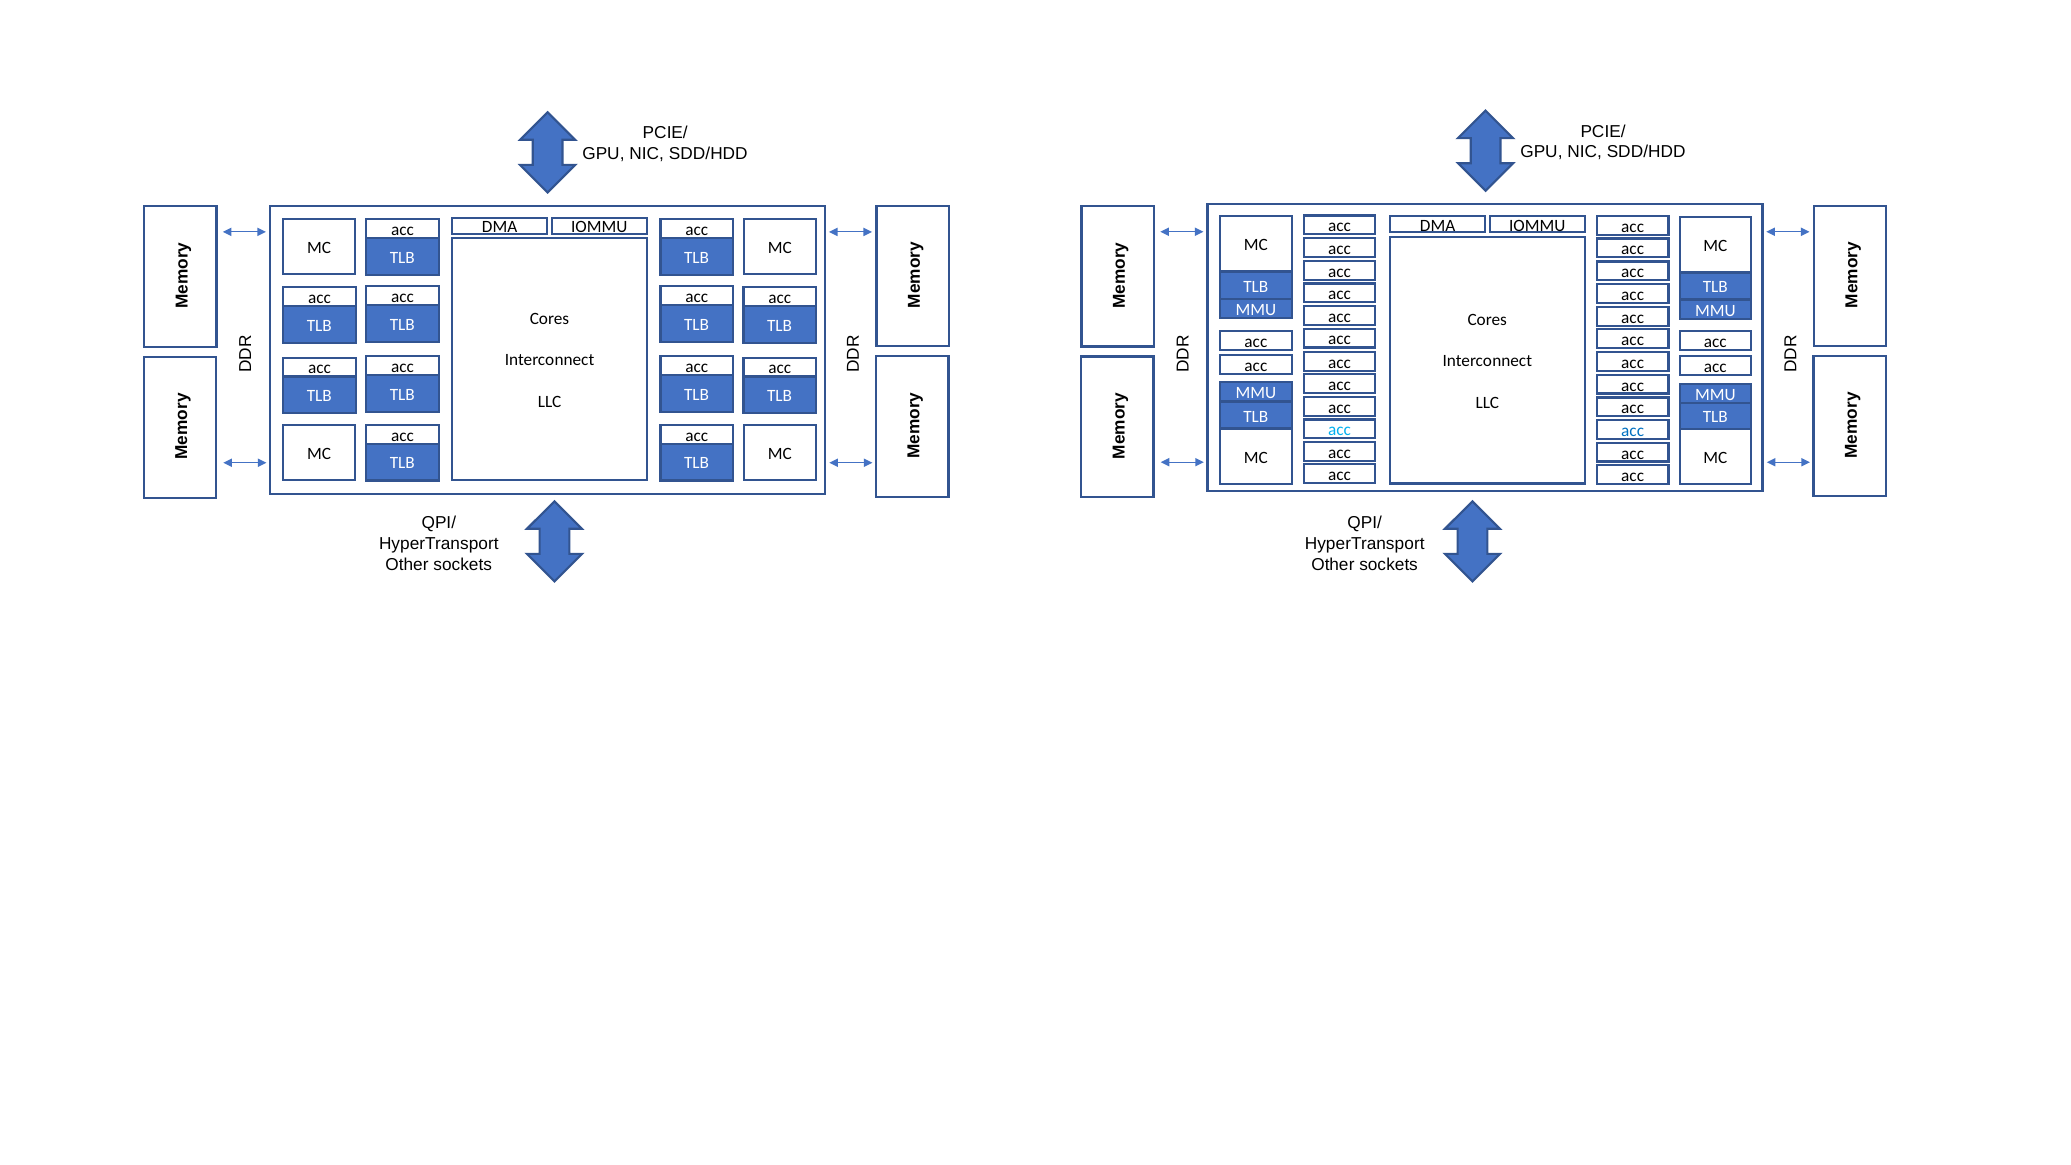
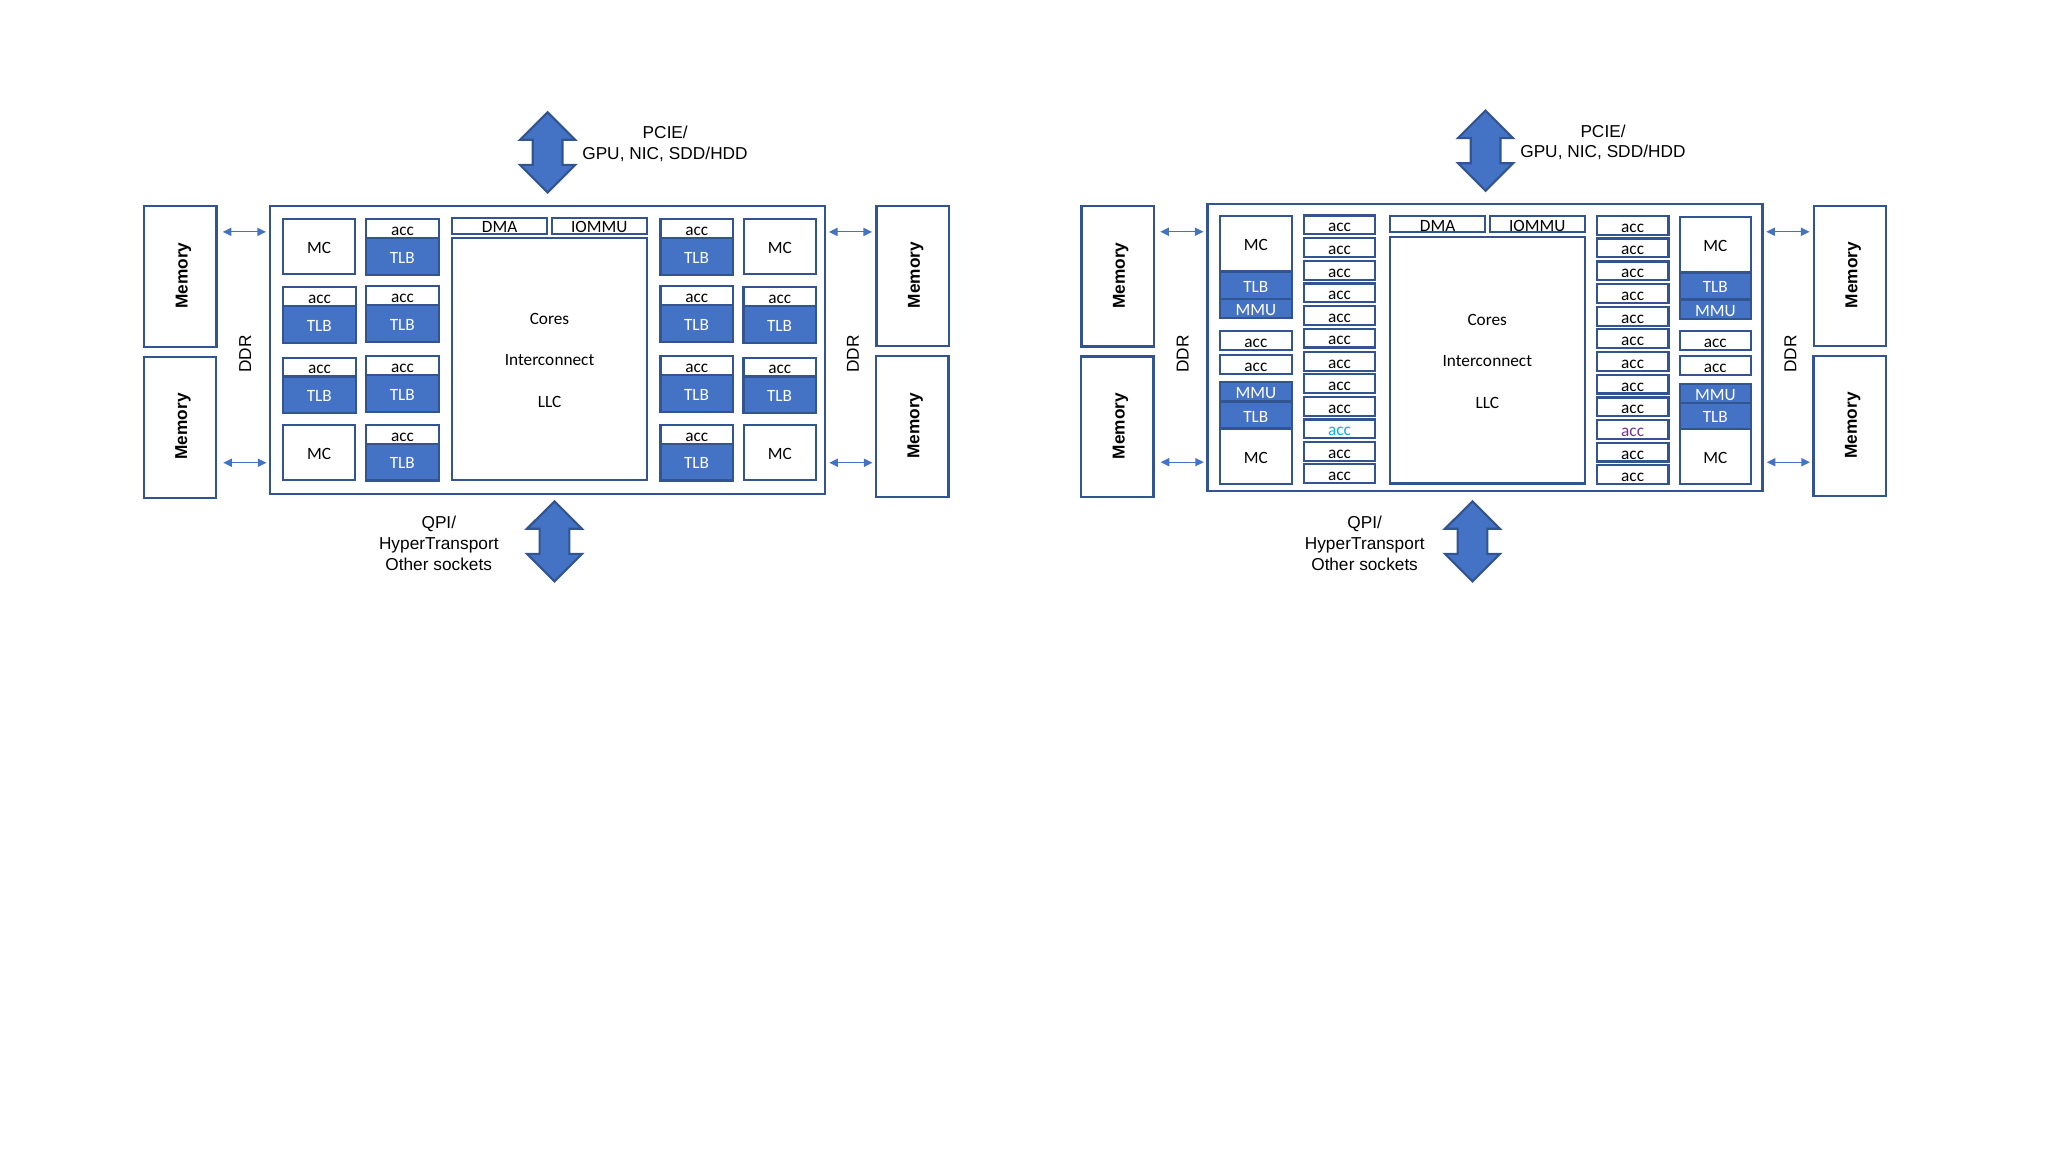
acc colour: blue -> purple (1633, 431)
